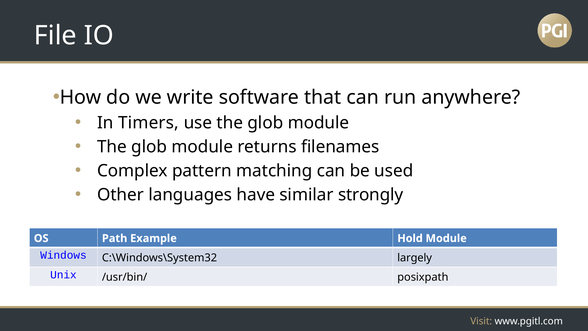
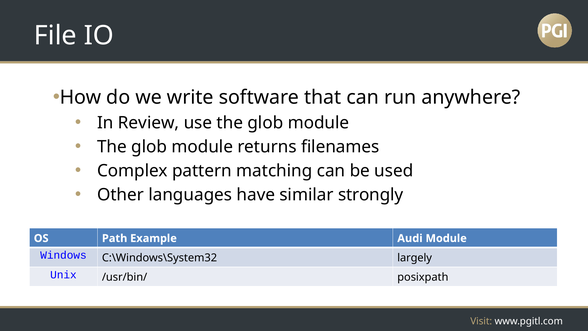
Timers: Timers -> Review (149, 123)
Hold: Hold -> Audi (410, 238)
